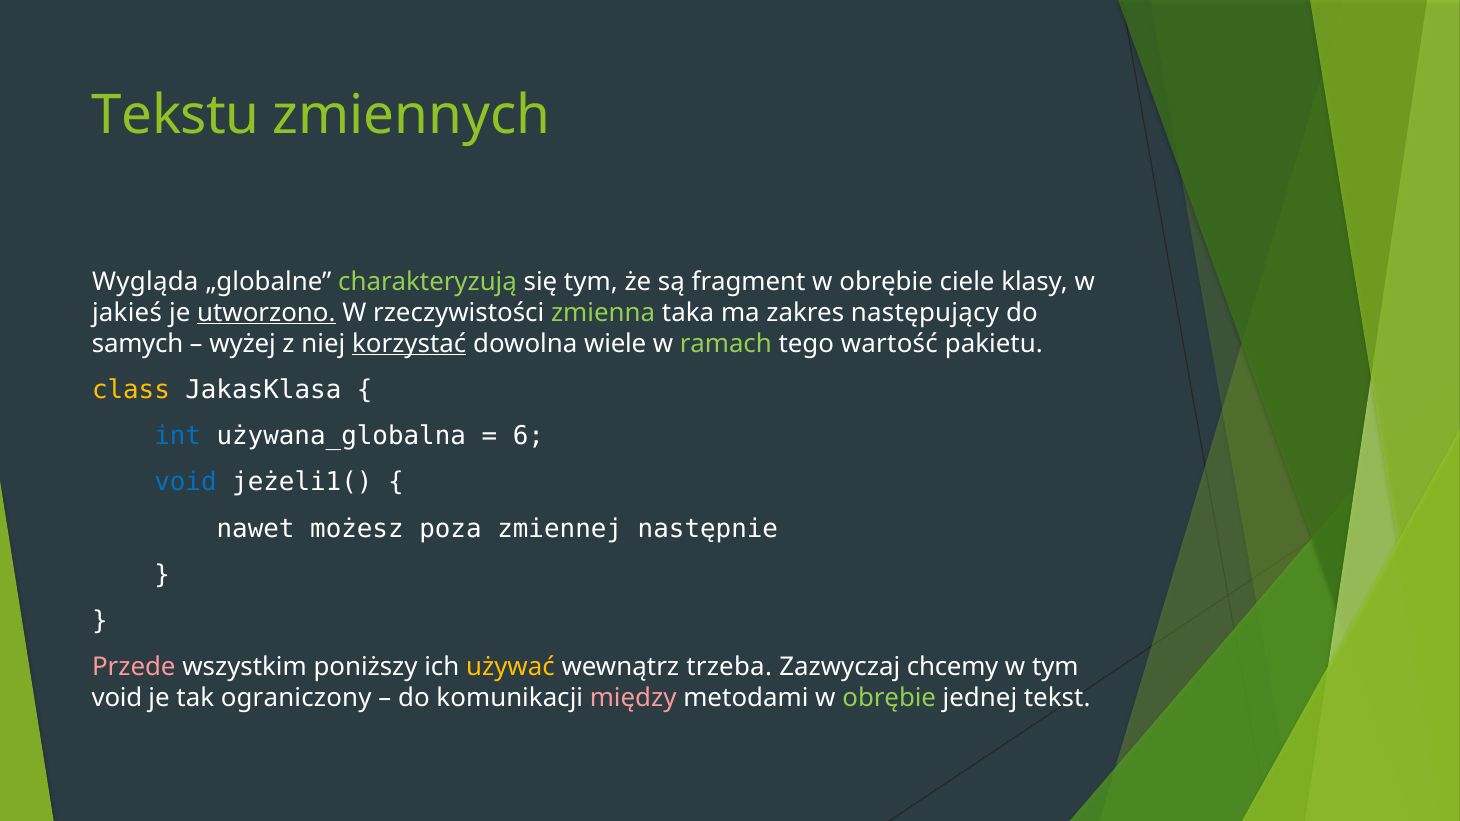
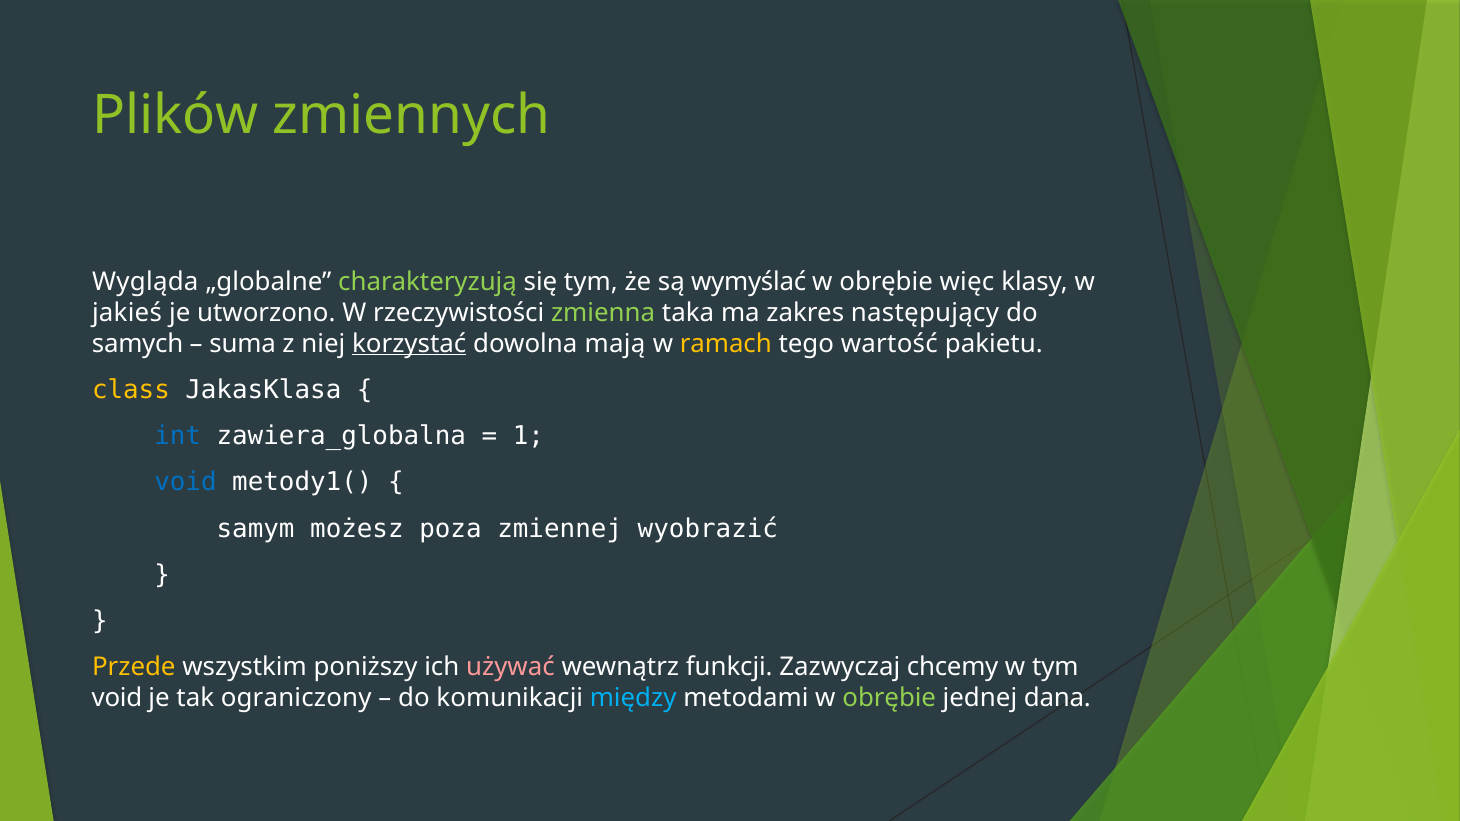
Tekstu: Tekstu -> Plików (175, 115)
fragment: fragment -> wymyślać (749, 282)
ciele: ciele -> więc (967, 282)
utworzono underline: present -> none (266, 313)
wyżej: wyżej -> suma (243, 344)
wiele: wiele -> mają (615, 344)
ramach colour: light green -> yellow (726, 344)
używana_globalna: używana_globalna -> zawiera_globalna (341, 436)
6: 6 -> 1 (528, 436)
jeżeli1(: jeżeli1( -> metody1( (302, 482)
nawet: nawet -> samym (256, 529)
następnie: następnie -> wyobrazić (708, 529)
Przede colour: pink -> yellow (134, 667)
używać colour: yellow -> pink (510, 667)
trzeba: trzeba -> funkcji (729, 667)
między colour: pink -> light blue (633, 698)
tekst: tekst -> dana (1057, 698)
